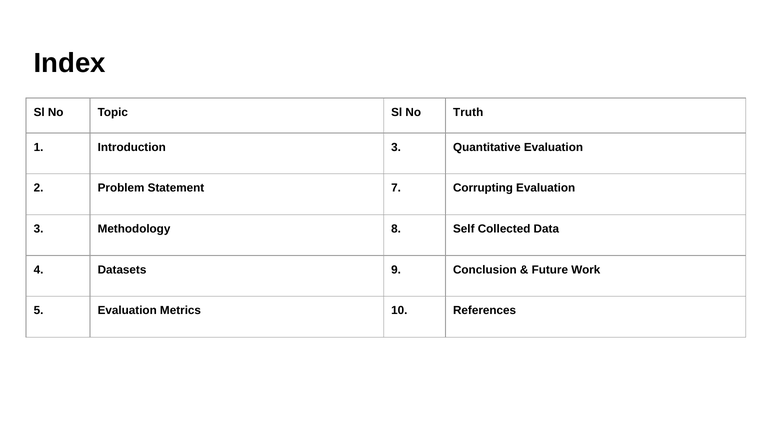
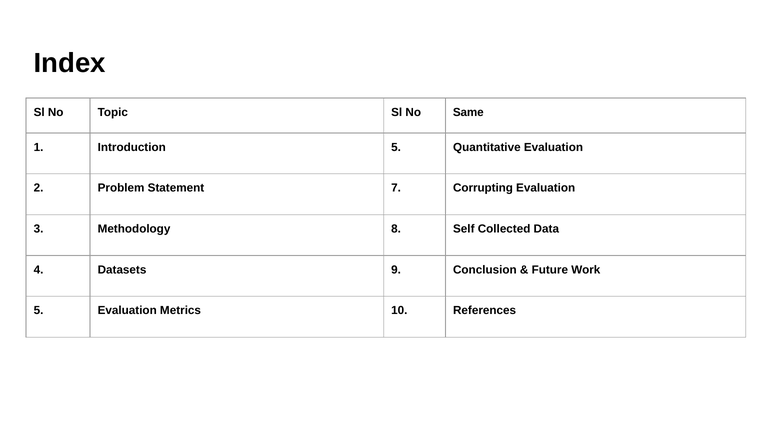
Truth: Truth -> Same (468, 112)
Introduction 3: 3 -> 5 (396, 147)
